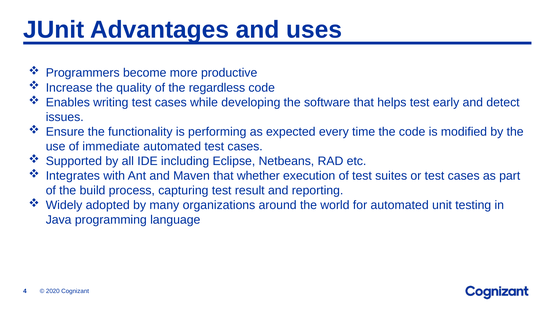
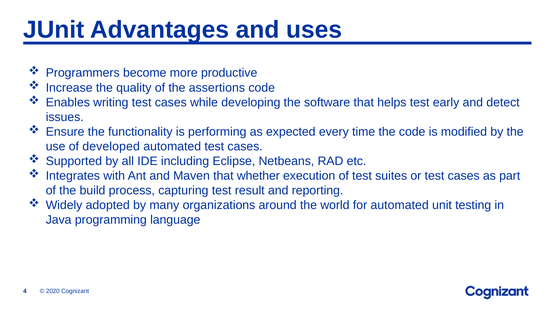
regardless: regardless -> assertions (217, 88)
immediate: immediate -> developed (111, 146)
